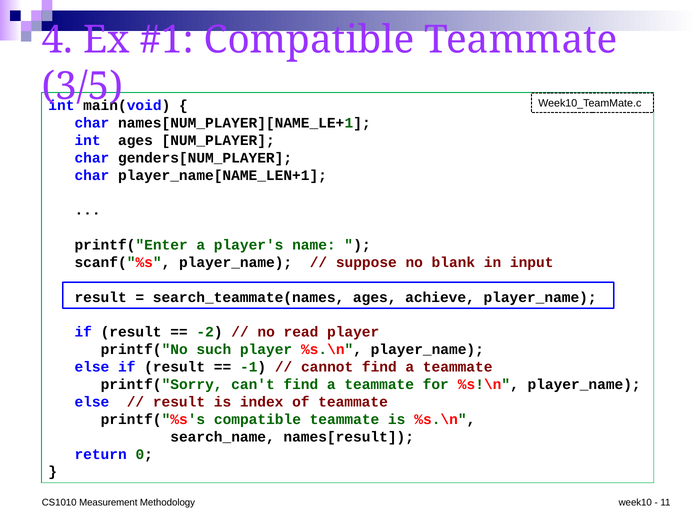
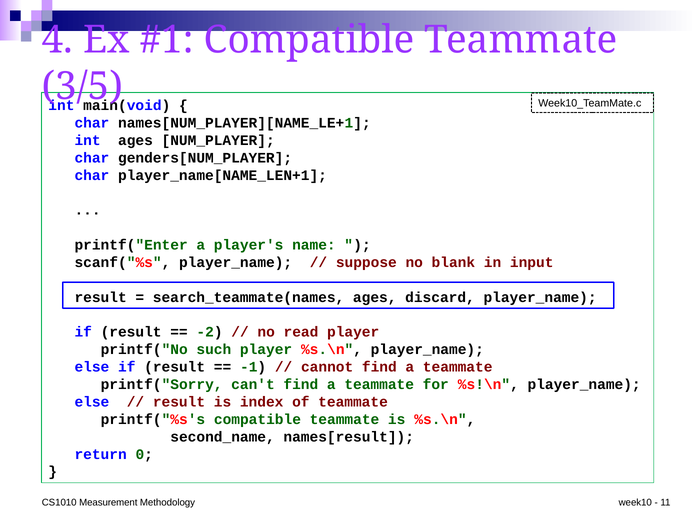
achieve: achieve -> discard (440, 297)
search_name: search_name -> second_name (223, 437)
